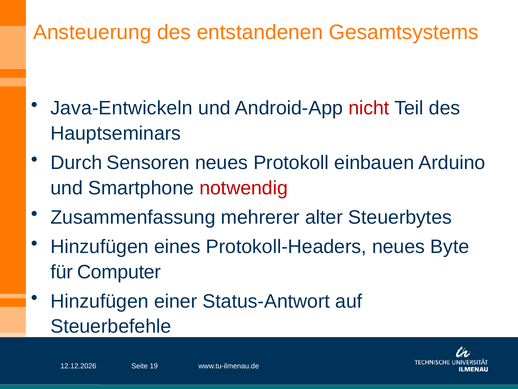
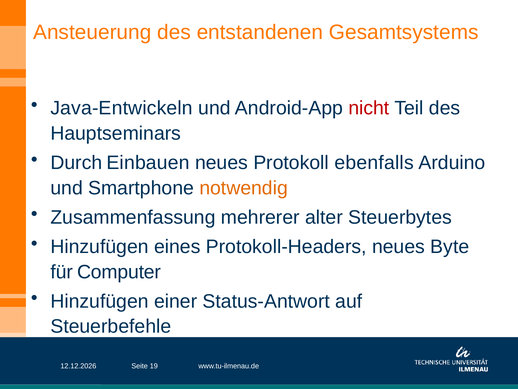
Sensoren: Sensoren -> Einbauen (148, 163)
einbauen: einbauen -> ebenfalls (374, 163)
notwendig colour: red -> orange (244, 188)
